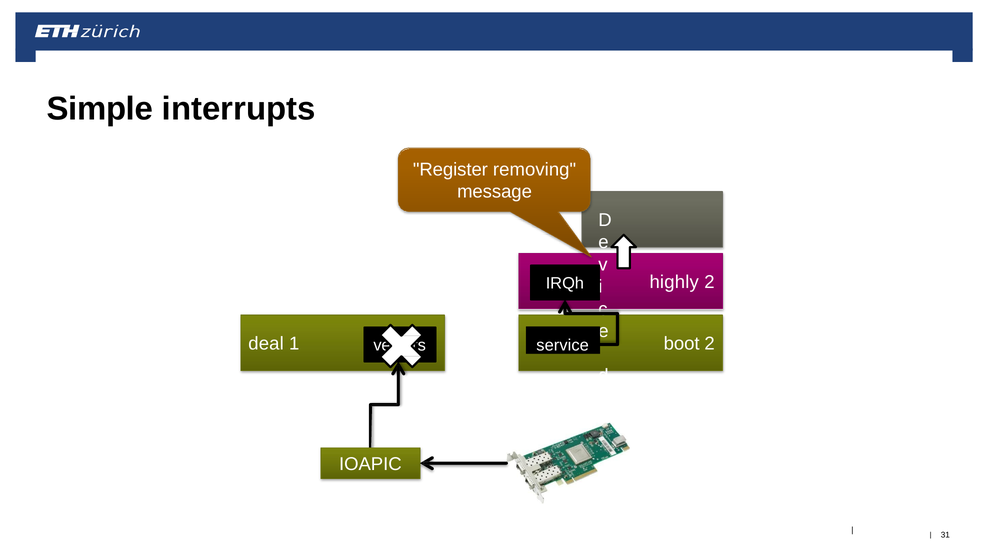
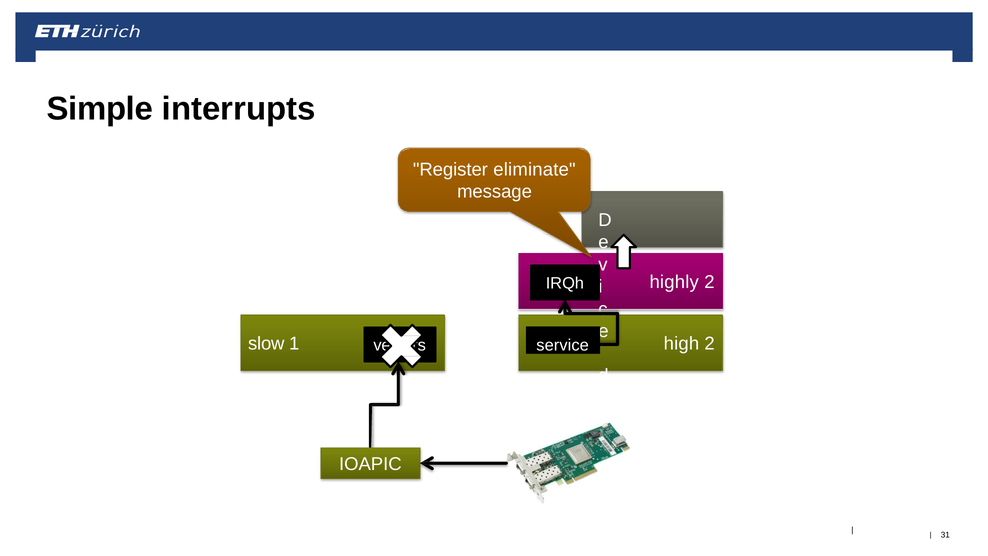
removing: removing -> eliminate (534, 169)
deal: deal -> slow (266, 344)
boot: boot -> high (681, 344)
